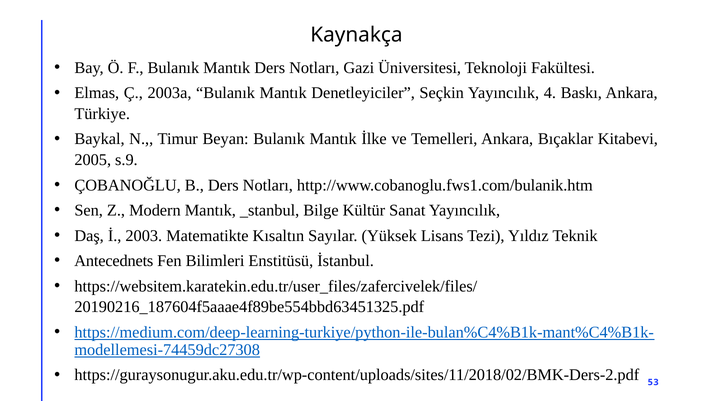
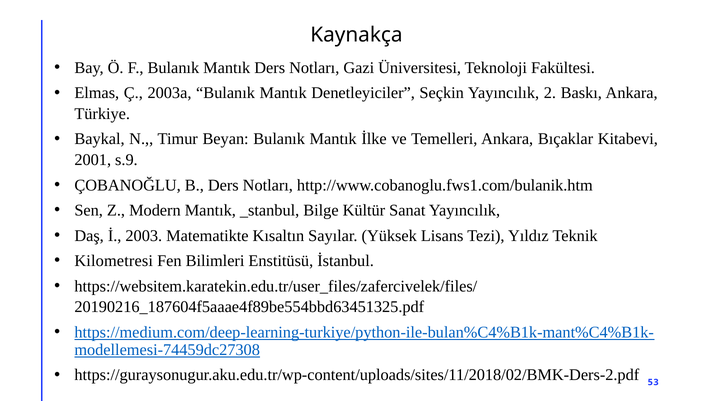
4: 4 -> 2 (550, 93)
2005: 2005 -> 2001 (93, 160)
Antecednets: Antecednets -> Kilometresi (114, 261)
